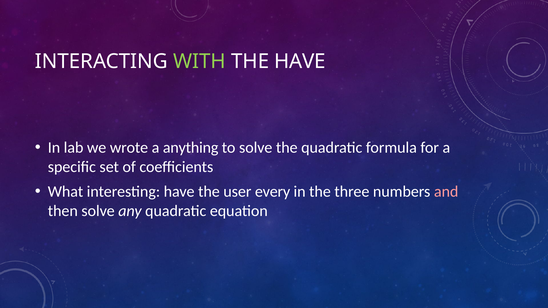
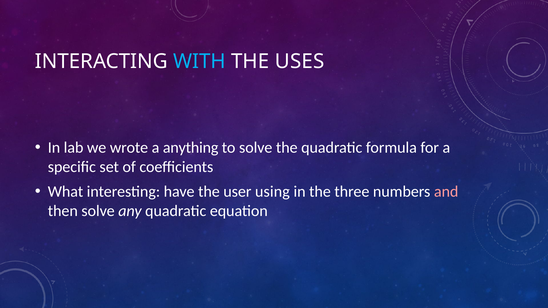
WITH colour: light green -> light blue (199, 62)
THE HAVE: HAVE -> USES (300, 62)
every: every -> using (272, 192)
